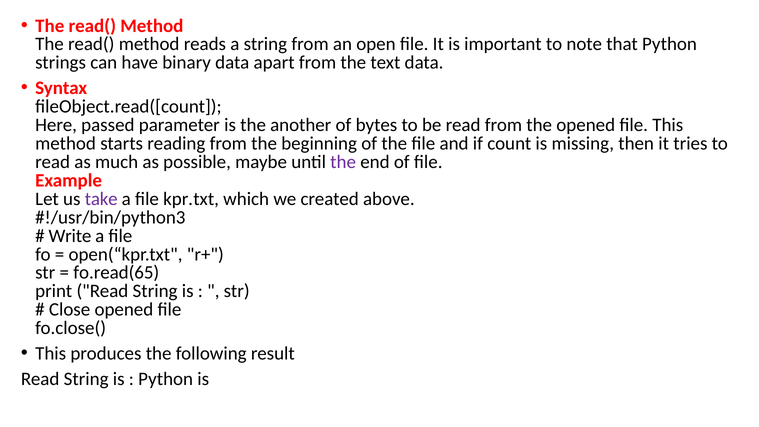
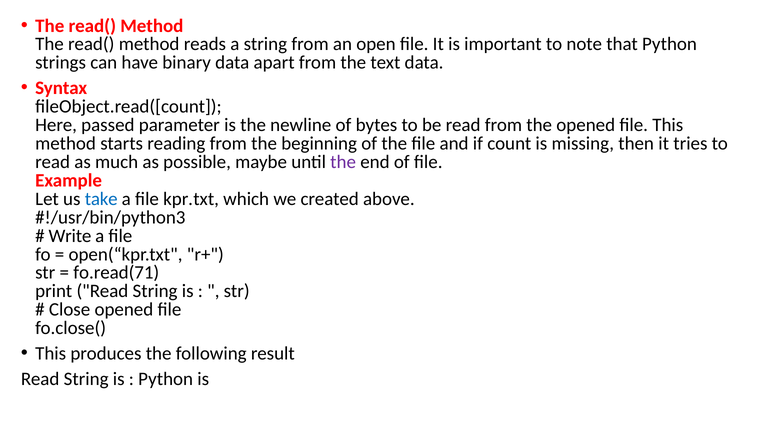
another: another -> newline (301, 125)
take colour: purple -> blue (101, 199)
fo.read(65: fo.read(65 -> fo.read(71 (116, 273)
